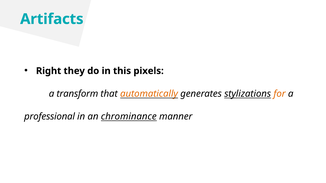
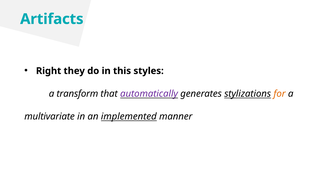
pixels: pixels -> styles (149, 71)
automatically colour: orange -> purple (149, 94)
professional: professional -> multivariate (50, 117)
chrominance: chrominance -> implemented (129, 117)
